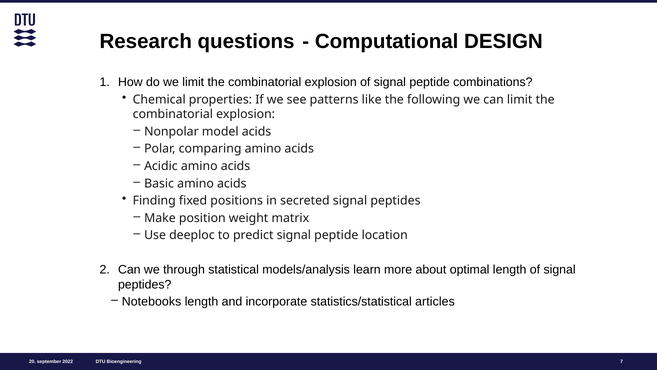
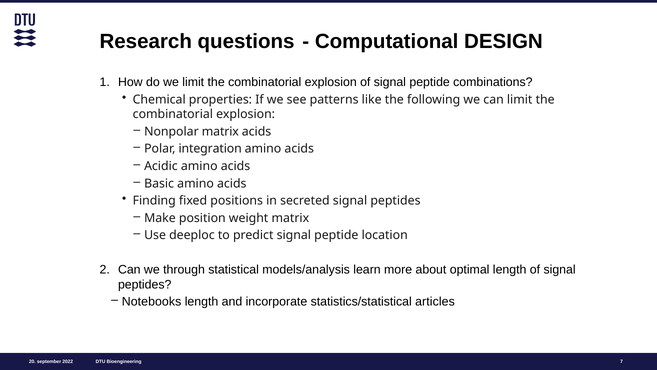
Nonpolar model: model -> matrix (220, 132)
comparing: comparing -> integration (210, 149)
